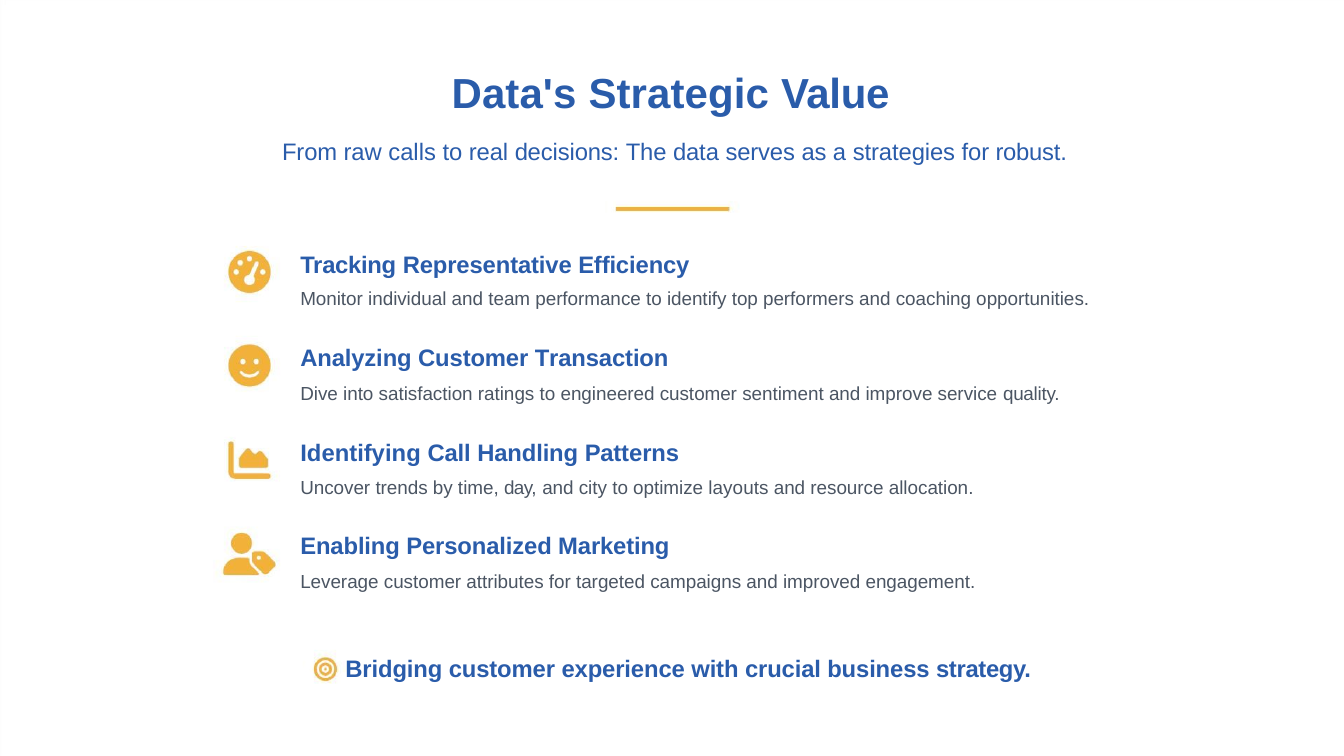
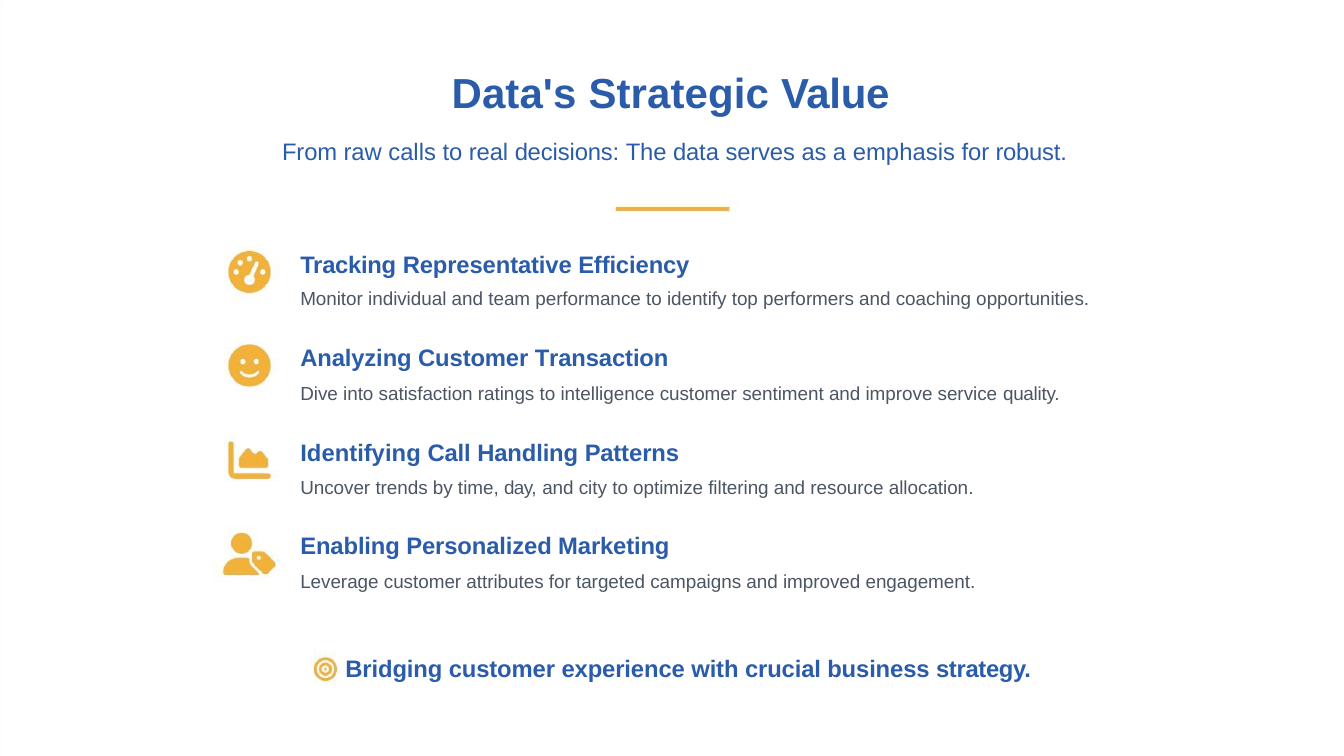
strategies: strategies -> emphasis (904, 153)
engineered: engineered -> intelligence (608, 394)
layouts: layouts -> filtering (739, 489)
